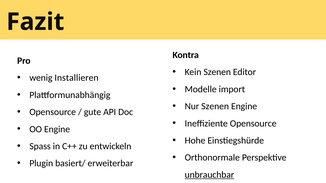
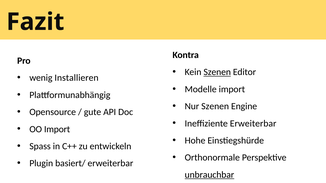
Szenen underline: none -> present (217, 72)
Ineffiziente Opensource: Opensource -> Erweiterbar (253, 124)
OO Engine: Engine -> Import (57, 129)
